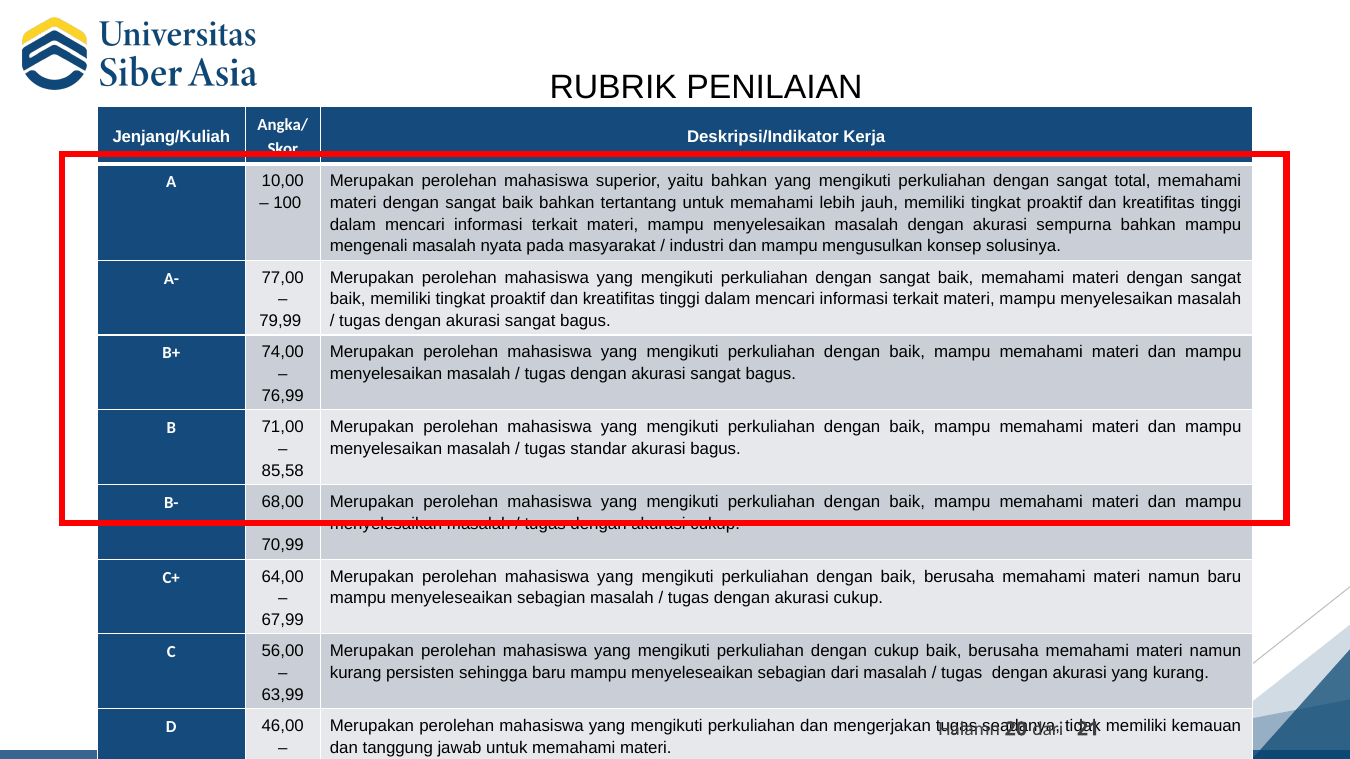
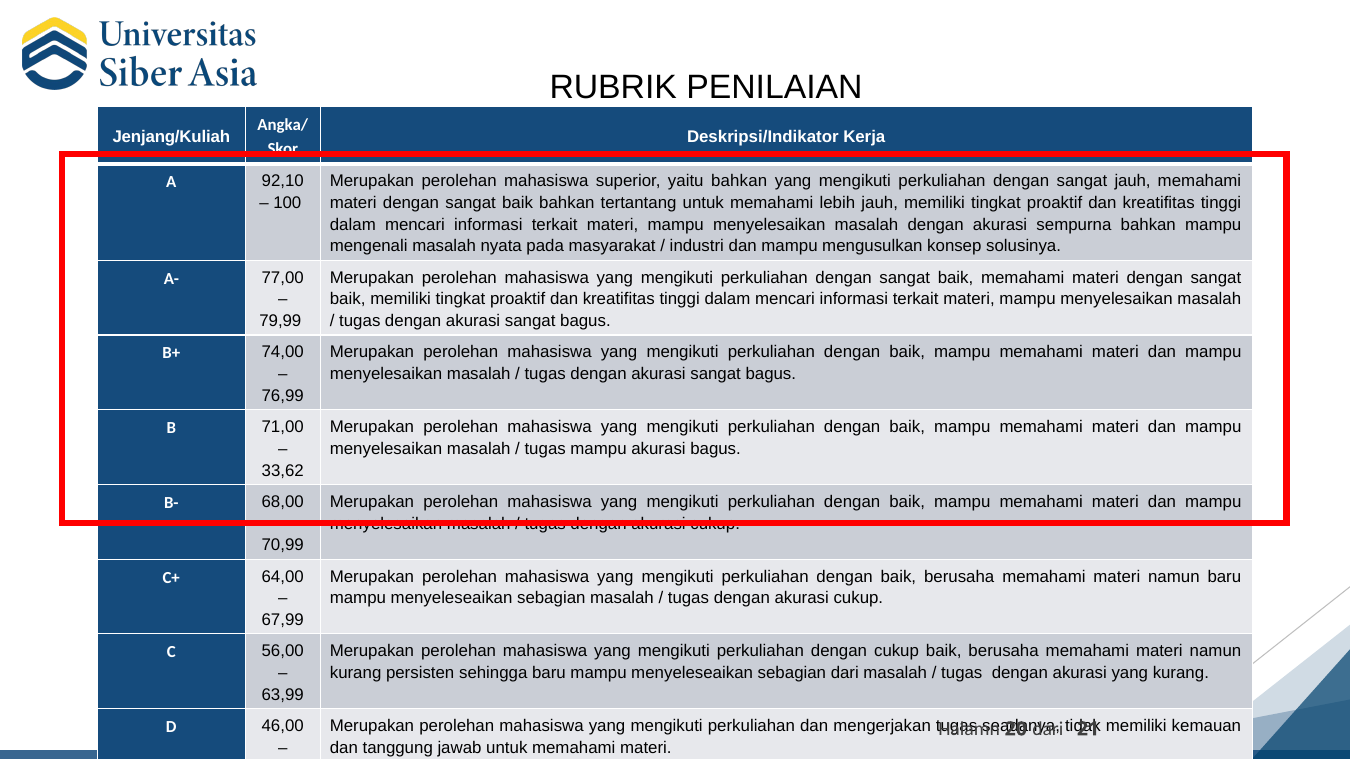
sangat total: total -> jauh (1133, 181)
10,00: 10,00 -> 92,10 (283, 181)
tugas standar: standar -> mampu (599, 449)
85,58: 85,58 -> 33,62 (283, 471)
